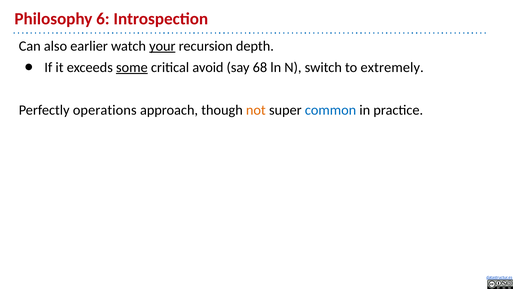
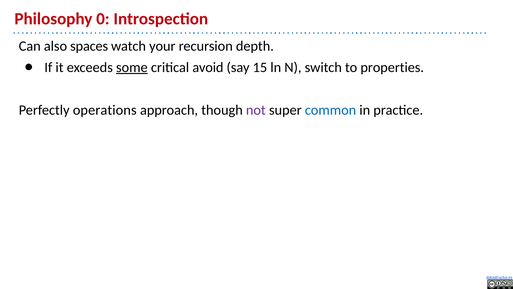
6: 6 -> 0 (103, 19)
earlier: earlier -> spaces (89, 46)
your underline: present -> none (162, 46)
68: 68 -> 15 (260, 67)
extremely: extremely -> properties (392, 67)
not colour: orange -> purple (256, 110)
